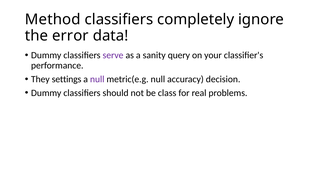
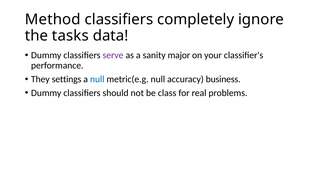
error: error -> tasks (70, 36)
query: query -> major (179, 55)
null colour: purple -> blue (97, 79)
decision: decision -> business (223, 79)
